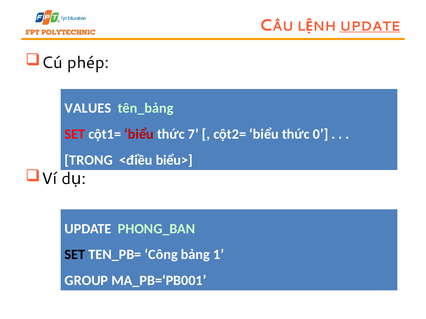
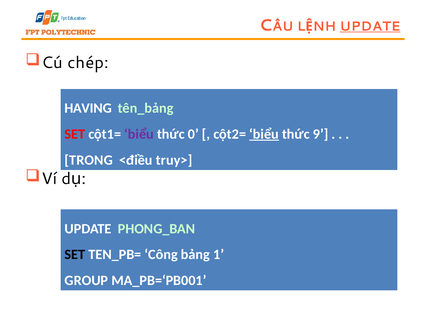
phép: phép -> chép (88, 63)
VALUES: VALUES -> HAVING (88, 108)
biểu colour: red -> purple (139, 134)
7: 7 -> 0 (193, 134)
biểu underline: none -> present (264, 134)
0: 0 -> 9 (321, 134)
biểu>: biểu> -> truy> (174, 160)
